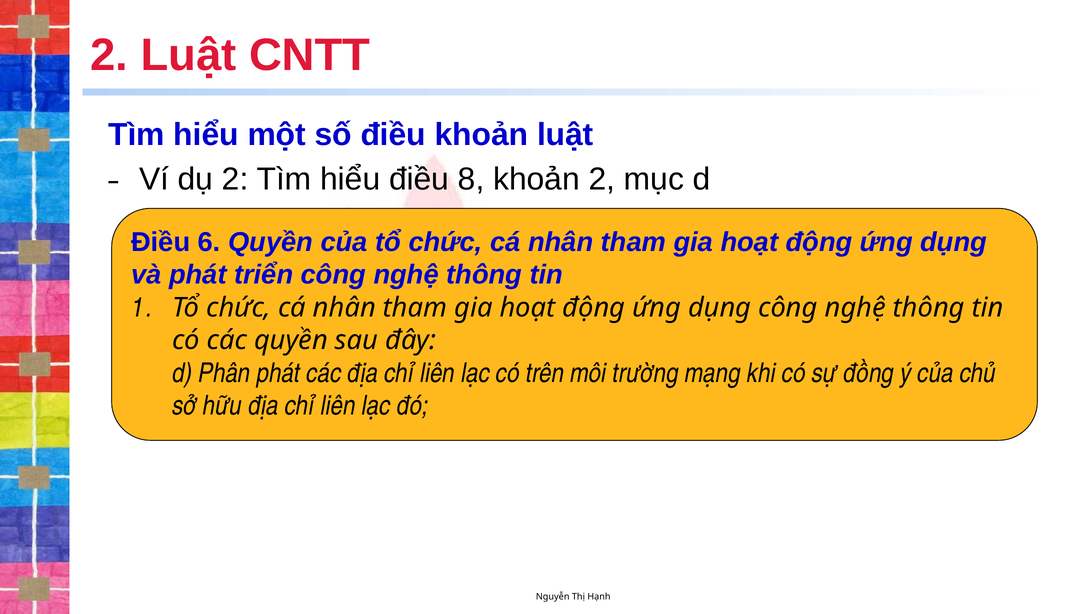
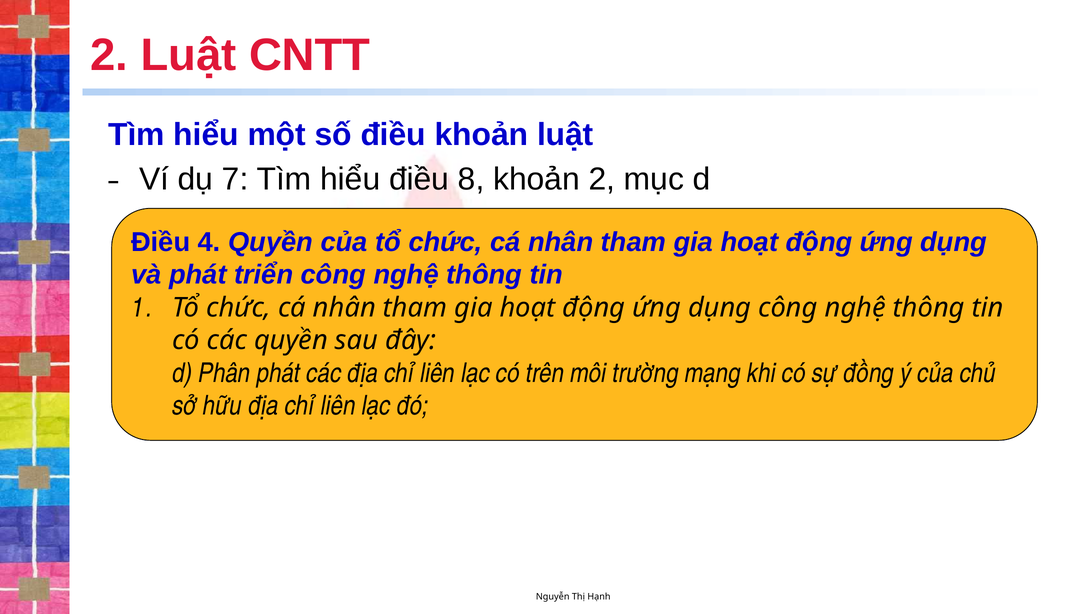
dụ 2: 2 -> 7 (235, 179)
6: 6 -> 4 (209, 242)
